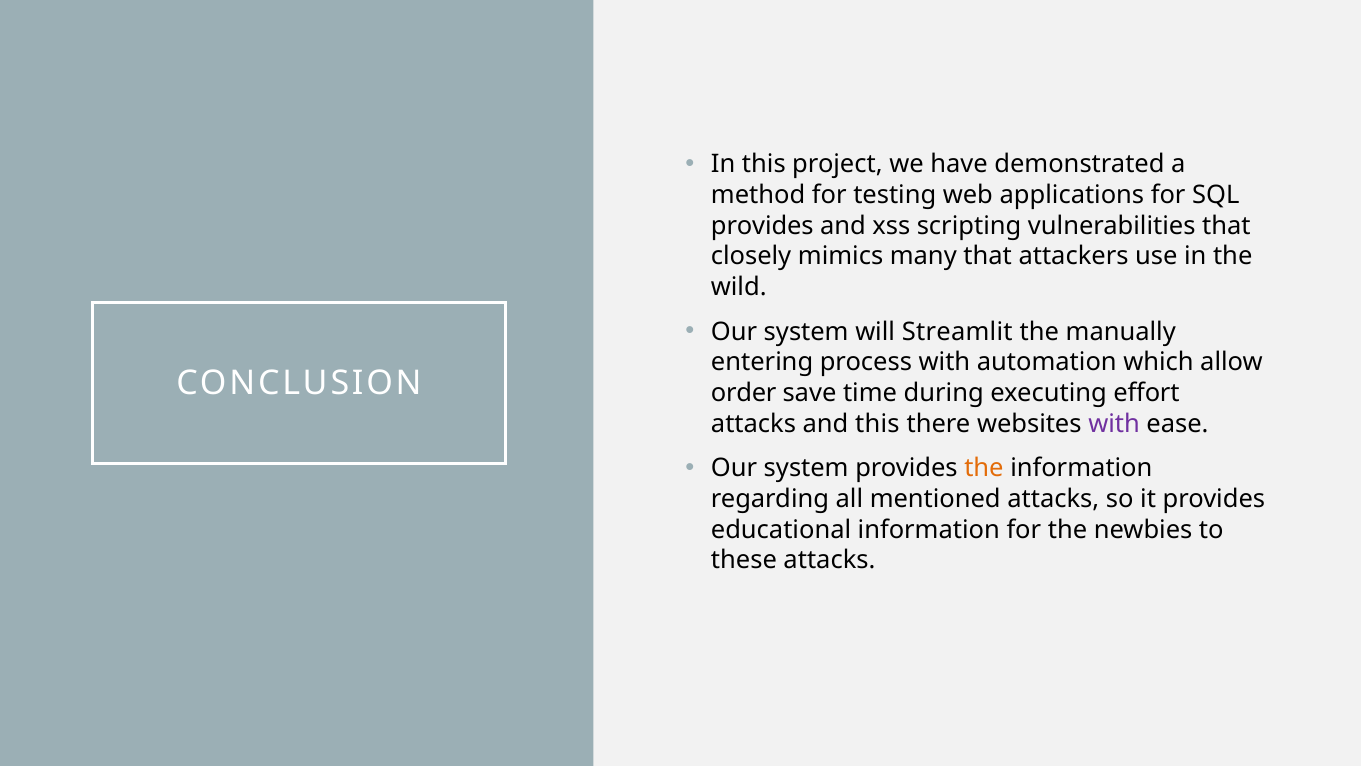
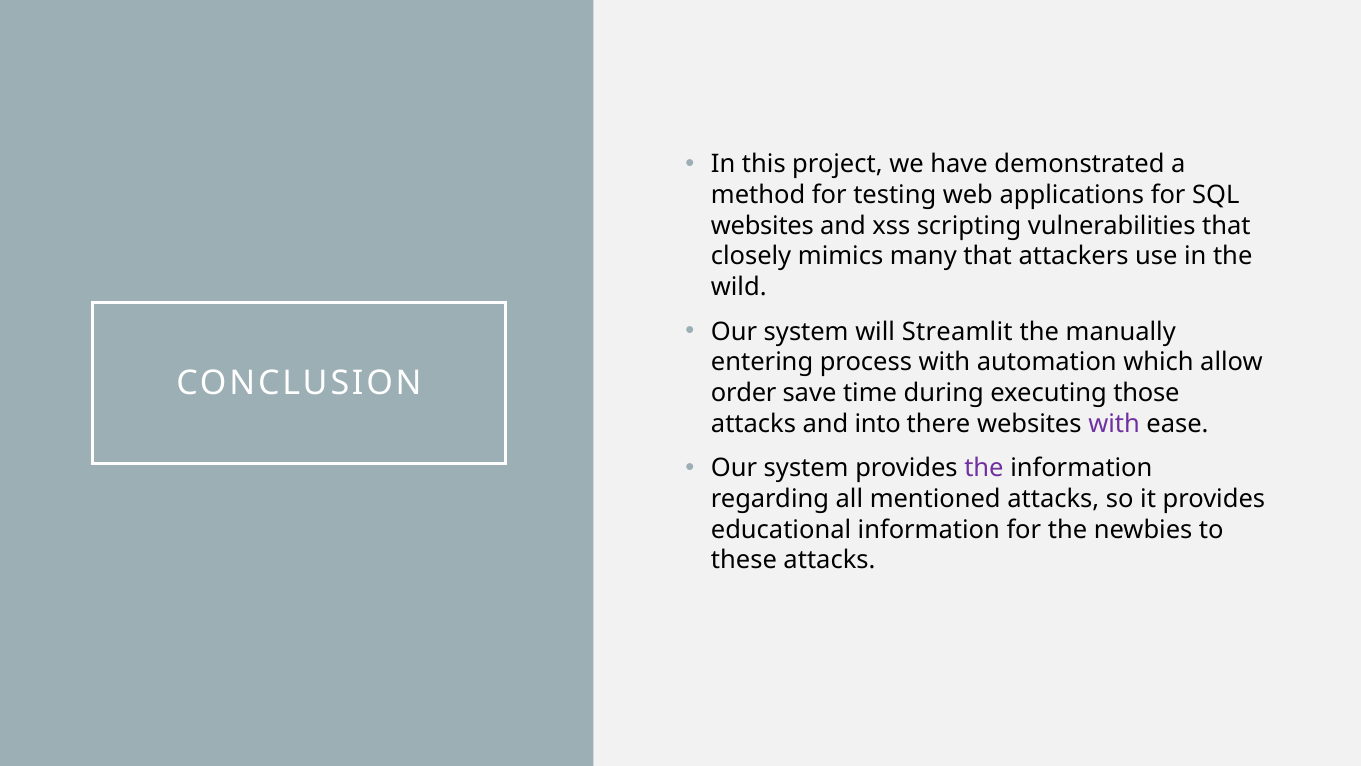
provides: provides -> websites (762, 225)
effort: effort -> those (1146, 393)
and this: this -> into (878, 423)
the colour: orange -> purple (984, 468)
